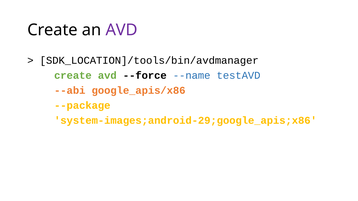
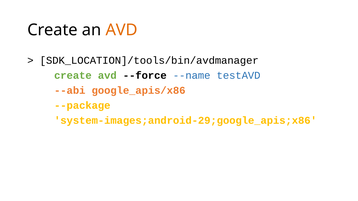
AVD colour: purple -> orange (122, 30)
